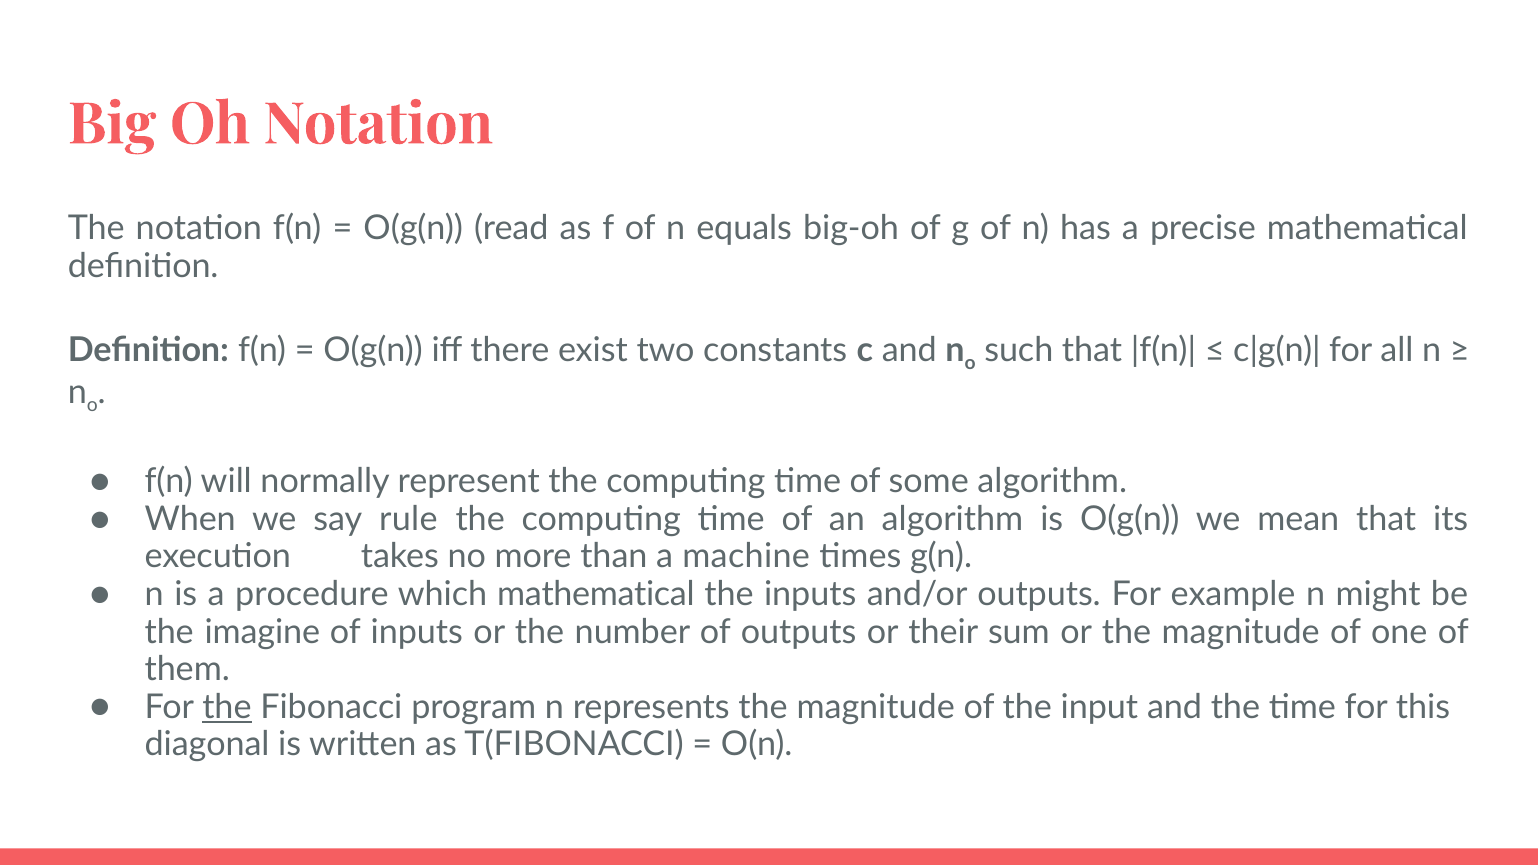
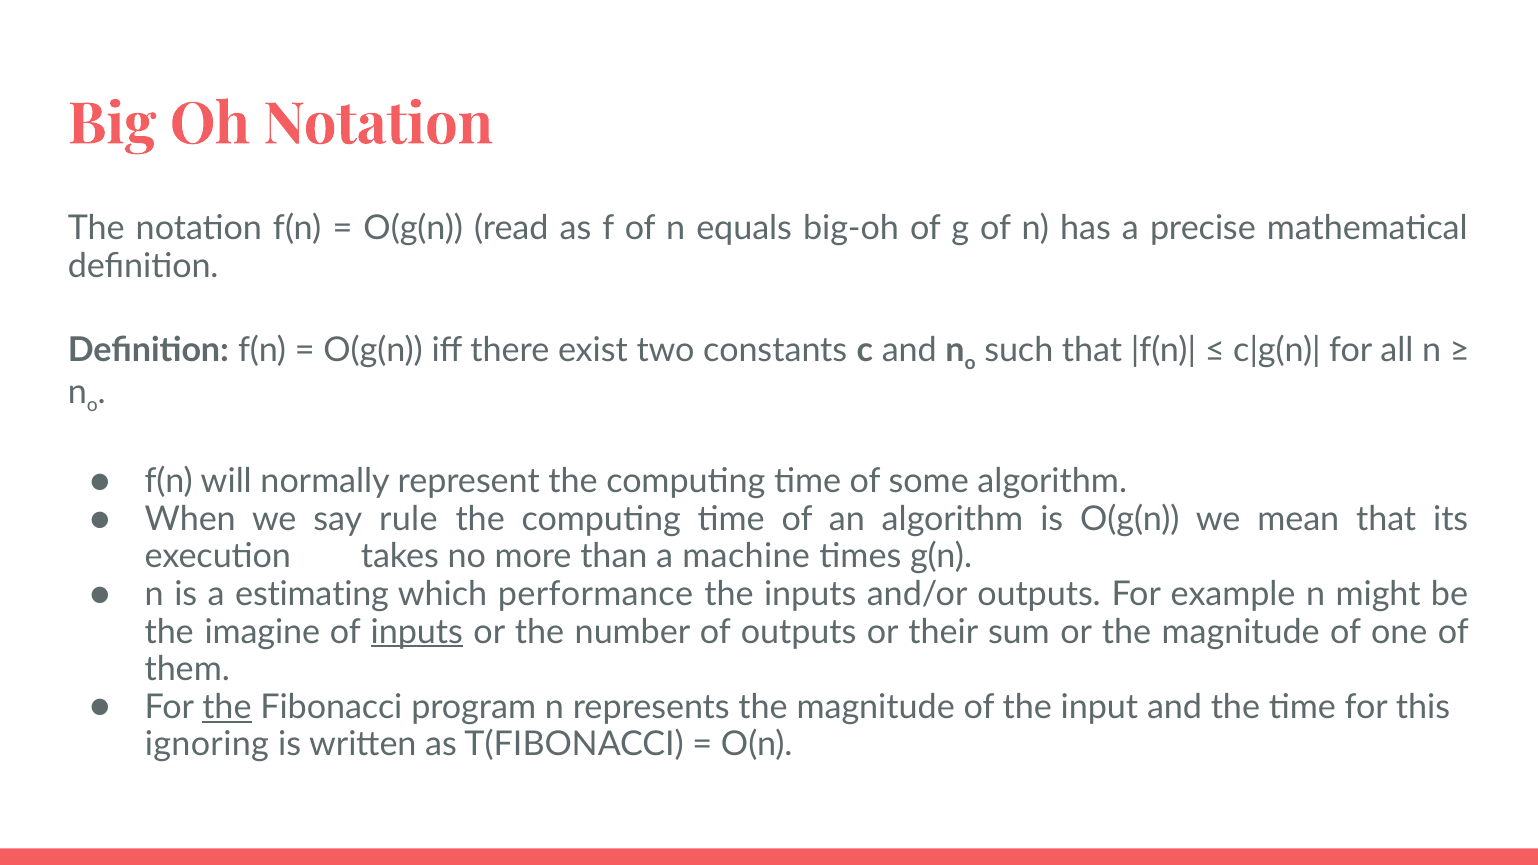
procedure: procedure -> estimating (312, 594)
which mathematical: mathematical -> performance (596, 594)
inputs underline: none -> present (417, 632)
diagonal: diagonal -> ignoring (207, 745)
